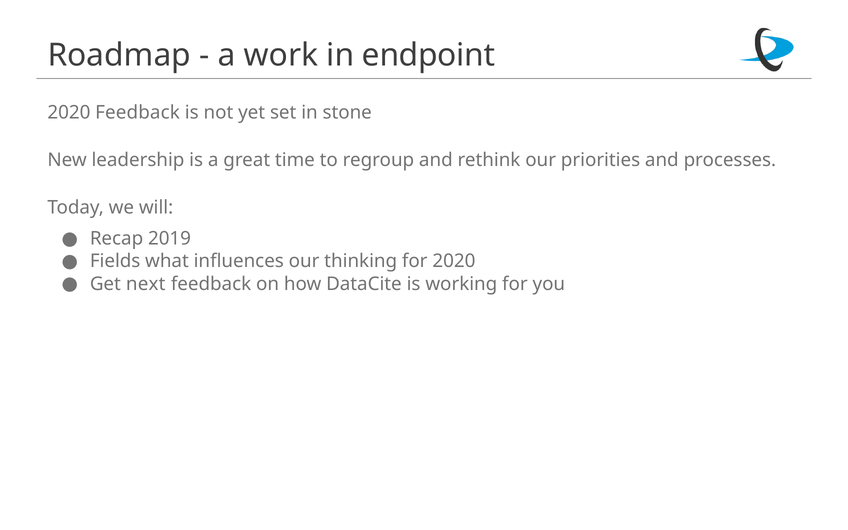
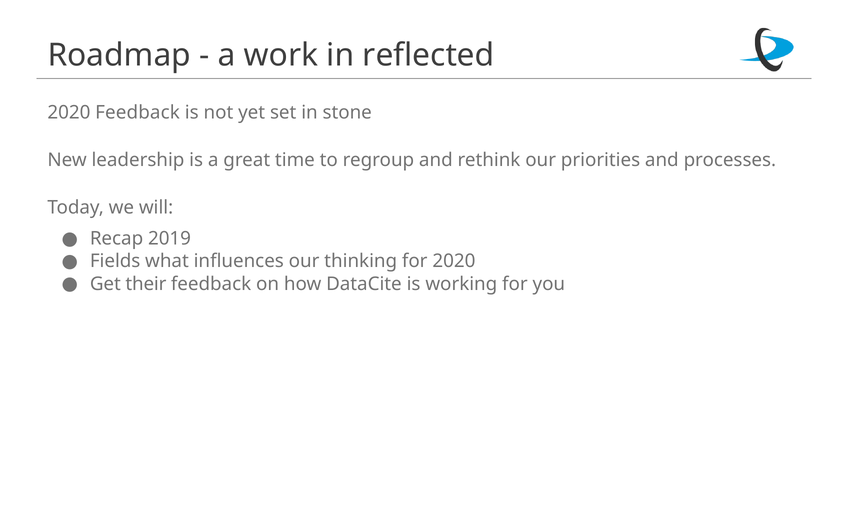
endpoint: endpoint -> reflected (428, 55)
next: next -> their (146, 284)
